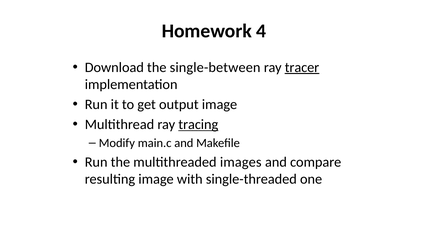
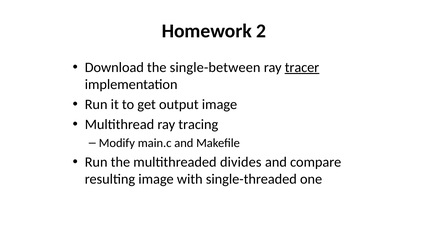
4: 4 -> 2 (261, 31)
tracing underline: present -> none (198, 124)
images: images -> divides (241, 162)
